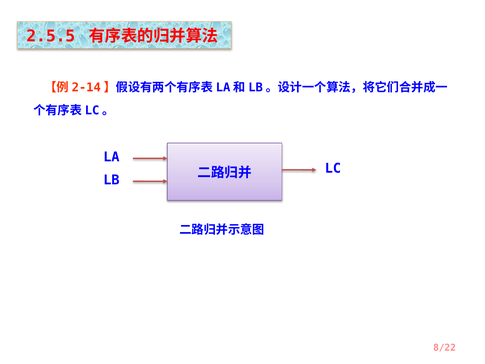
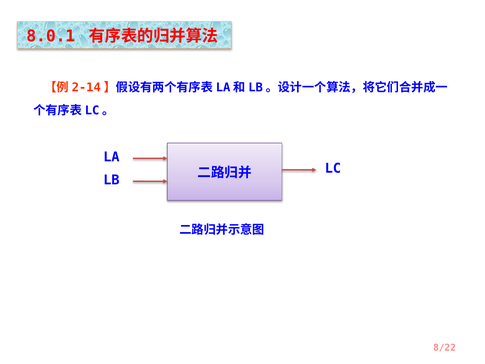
2.5.5: 2.5.5 -> 8.0.1 (51, 36)
